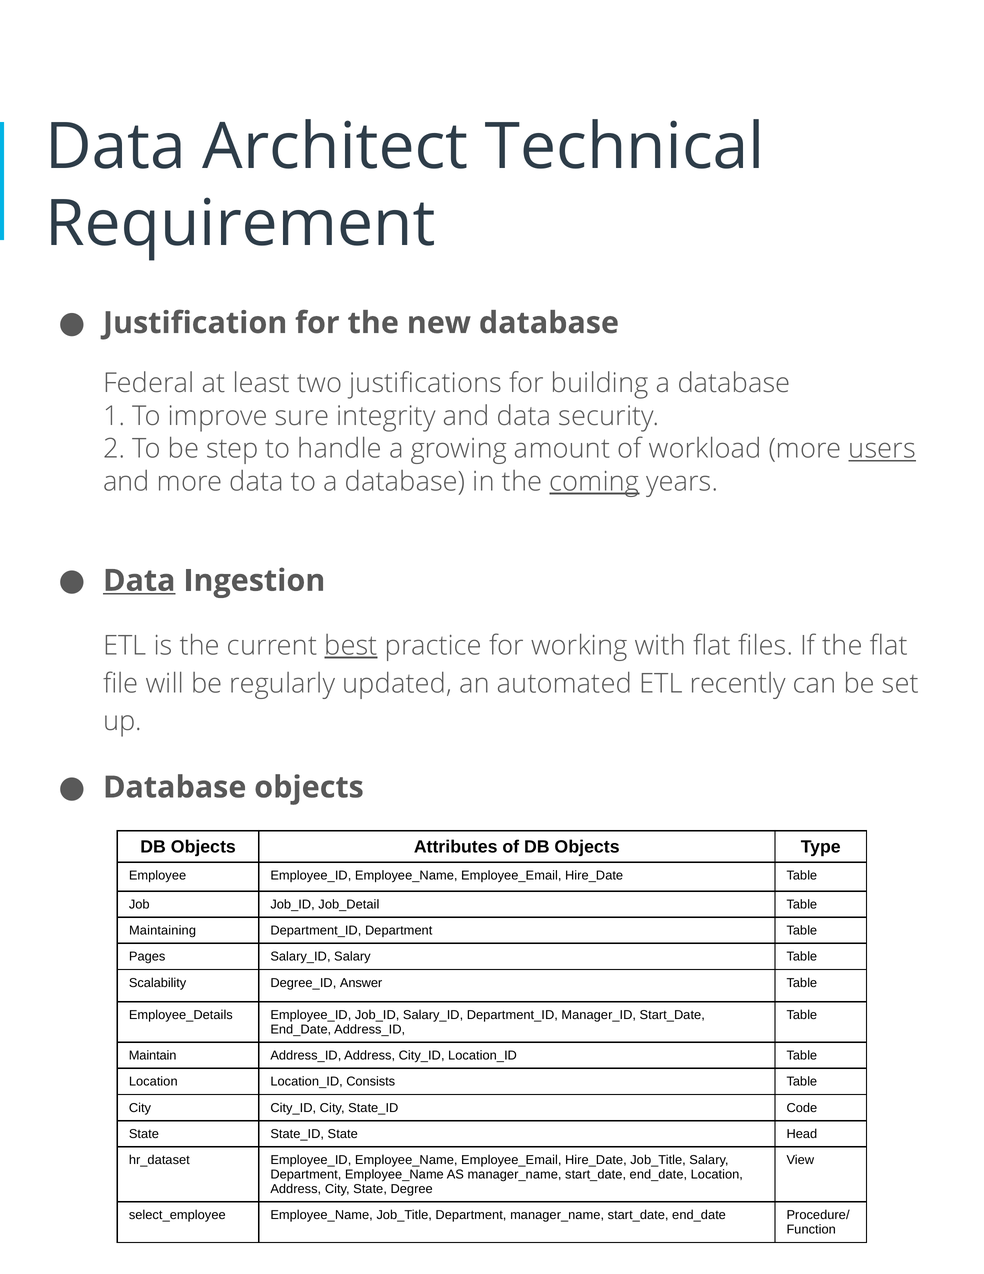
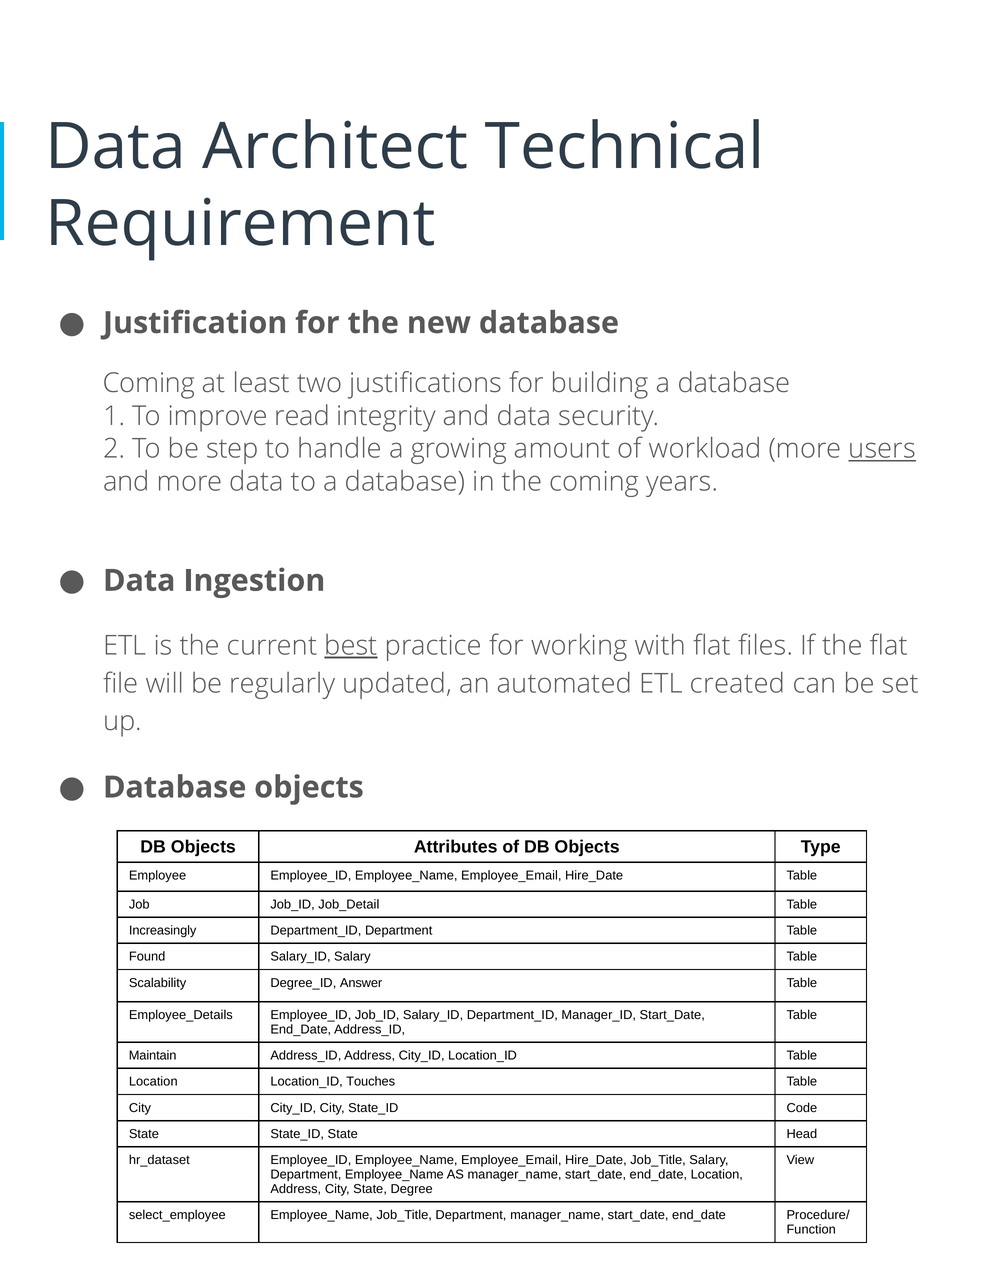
Federal: Federal -> Coming (149, 383)
sure: sure -> read (302, 416)
coming underline: present -> none (594, 481)
Data underline: present -> none (139, 580)
recently: recently -> created (738, 683)
Maintaining: Maintaining -> Increasingly (163, 930)
Pages: Pages -> Found (147, 956)
Consists: Consists -> Touches (371, 1081)
